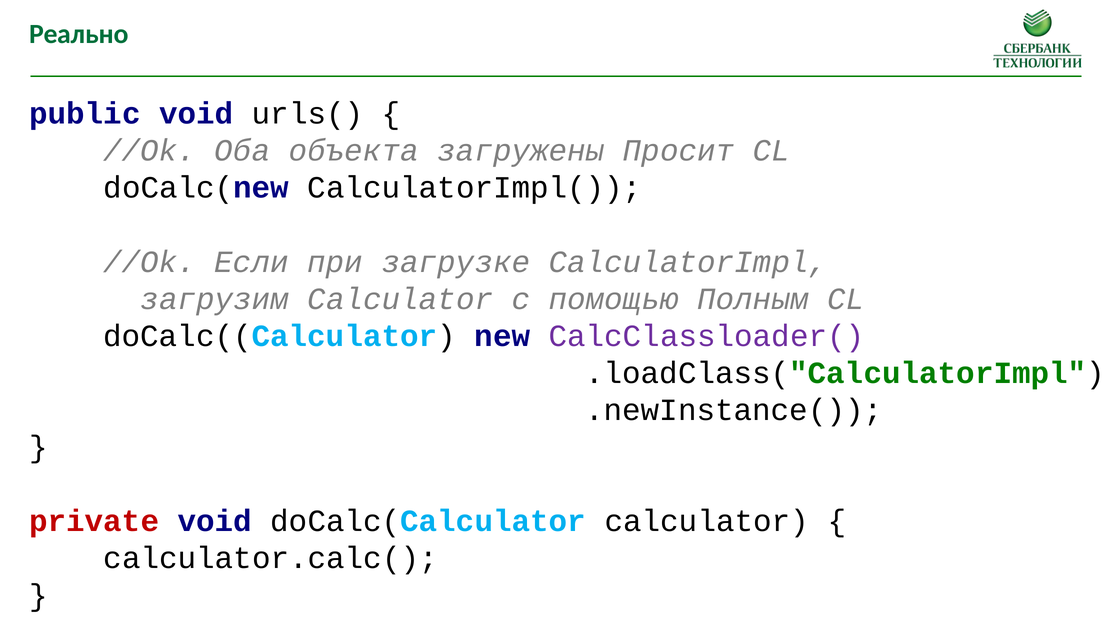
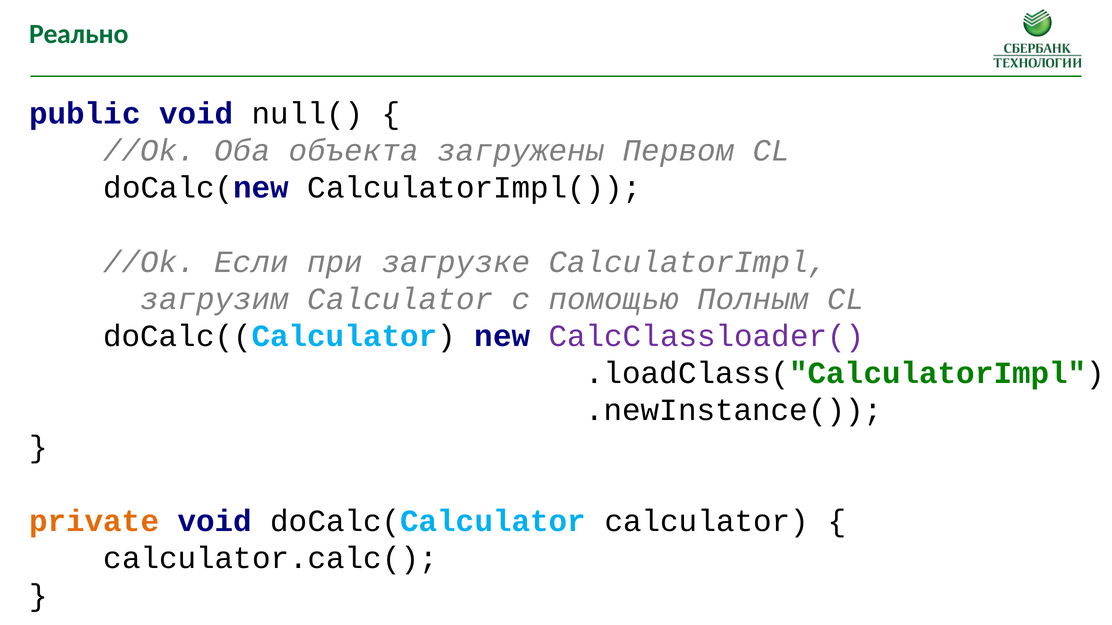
urls(: urls( -> null( (308, 114)
Просит: Просит -> Первом (679, 151)
private colour: red -> orange (94, 522)
